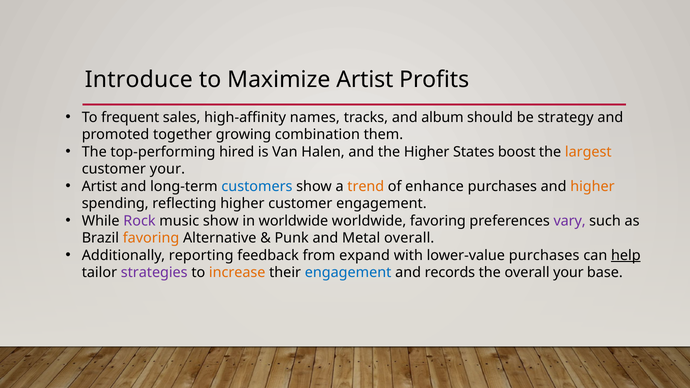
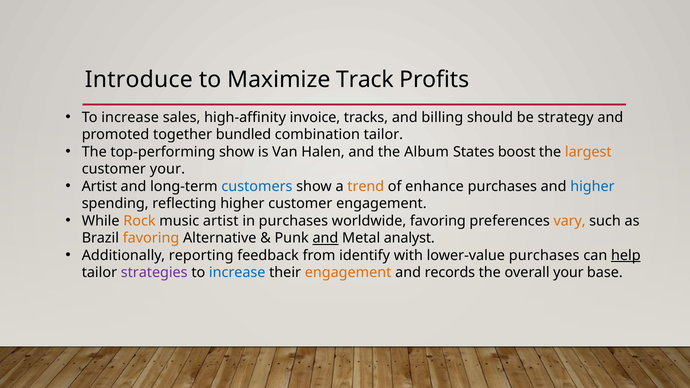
Maximize Artist: Artist -> Track (365, 80)
frequent: frequent -> increase (130, 117)
names: names -> invoice (315, 117)
album: album -> billing (442, 117)
growing: growing -> bundled (243, 135)
combination them: them -> tailor (383, 135)
top-performing hired: hired -> show (237, 152)
the Higher: Higher -> Album (427, 152)
higher colour: orange -> blue (592, 186)
Rock colour: purple -> orange (139, 221)
music show: show -> artist (221, 221)
in worldwide: worldwide -> purchases (293, 221)
vary colour: purple -> orange (570, 221)
and underline: none -> present (325, 238)
Metal overall: overall -> analyst (409, 238)
expand: expand -> identify (365, 255)
increase colour: orange -> blue (237, 273)
engagement colour: blue -> orange (348, 273)
